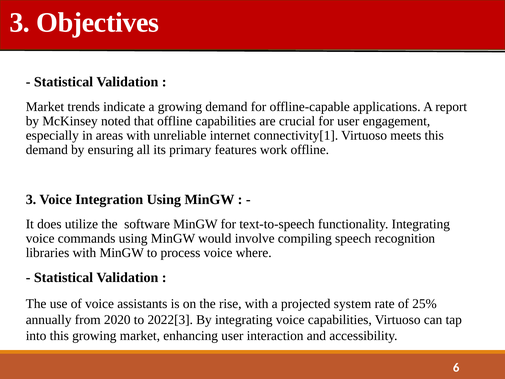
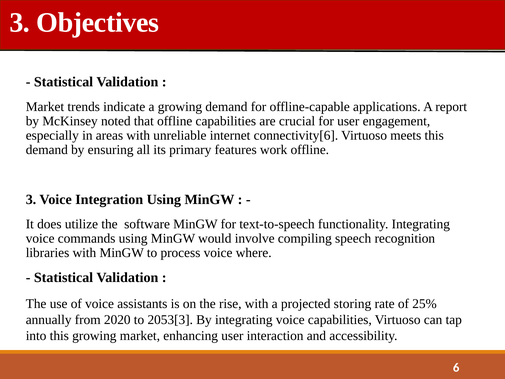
connectivity[1: connectivity[1 -> connectivity[6 (296, 135)
system: system -> storing (353, 304)
2022[3: 2022[3 -> 2053[3 (170, 320)
